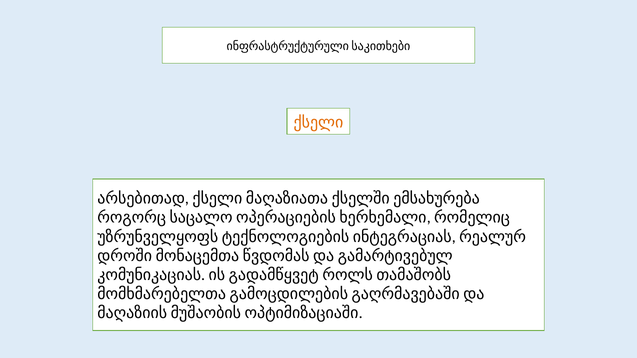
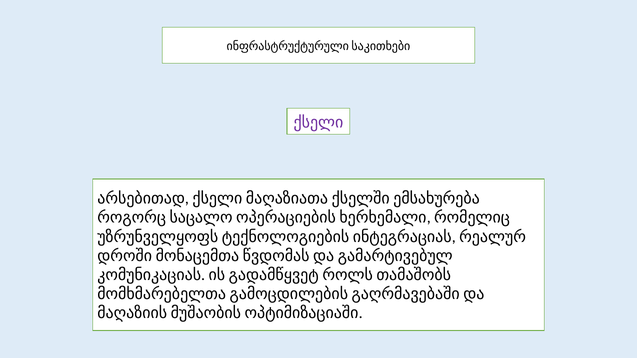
ქსელი colour: orange -> purple (318, 122)
